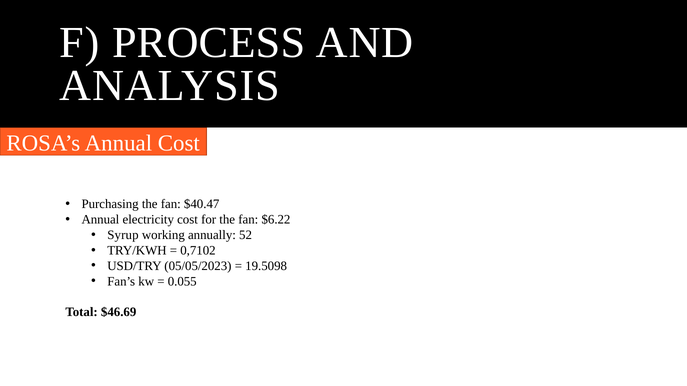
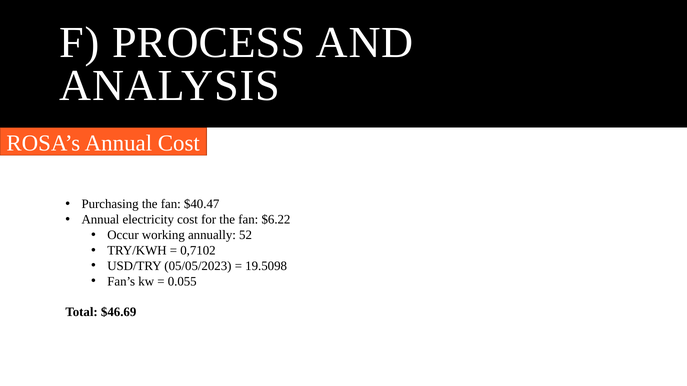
Syrup: Syrup -> Occur (123, 235)
